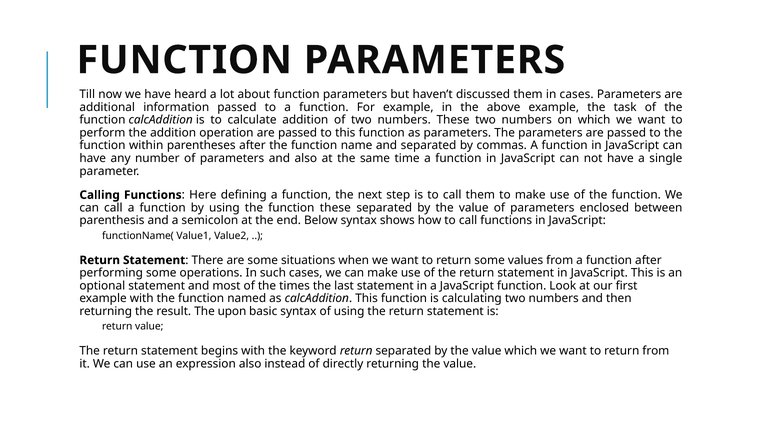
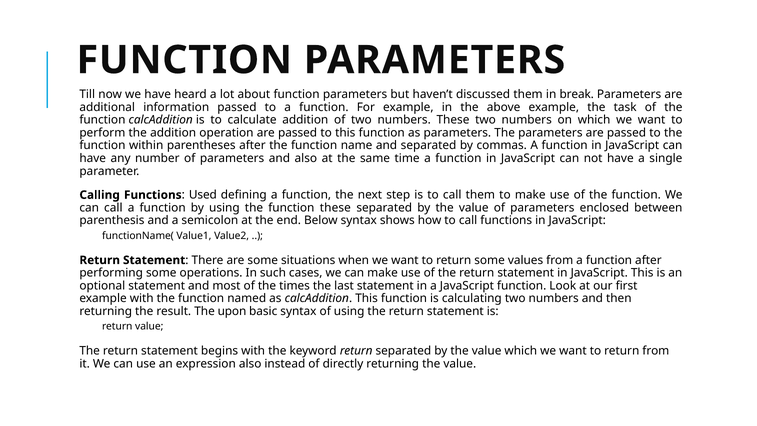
in cases: cases -> break (577, 94)
Here: Here -> Used (203, 195)
